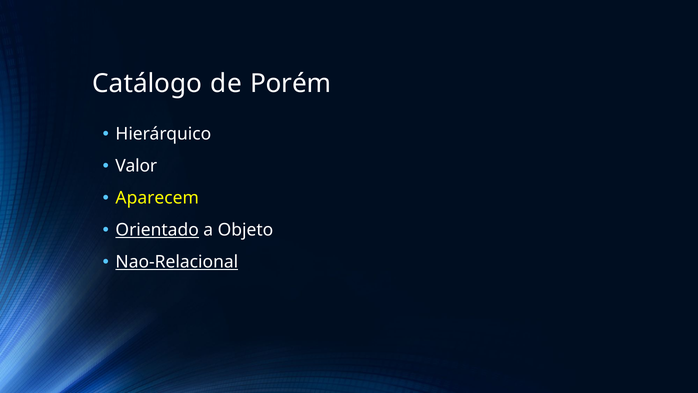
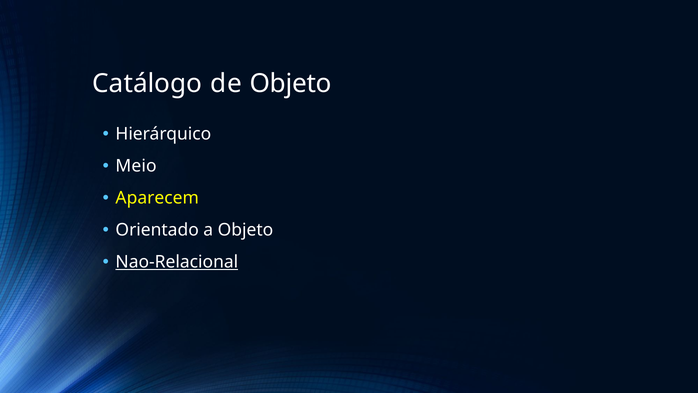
de Porém: Porém -> Objeto (291, 83)
Valor: Valor -> Meio (136, 166)
Orientado underline: present -> none (157, 230)
